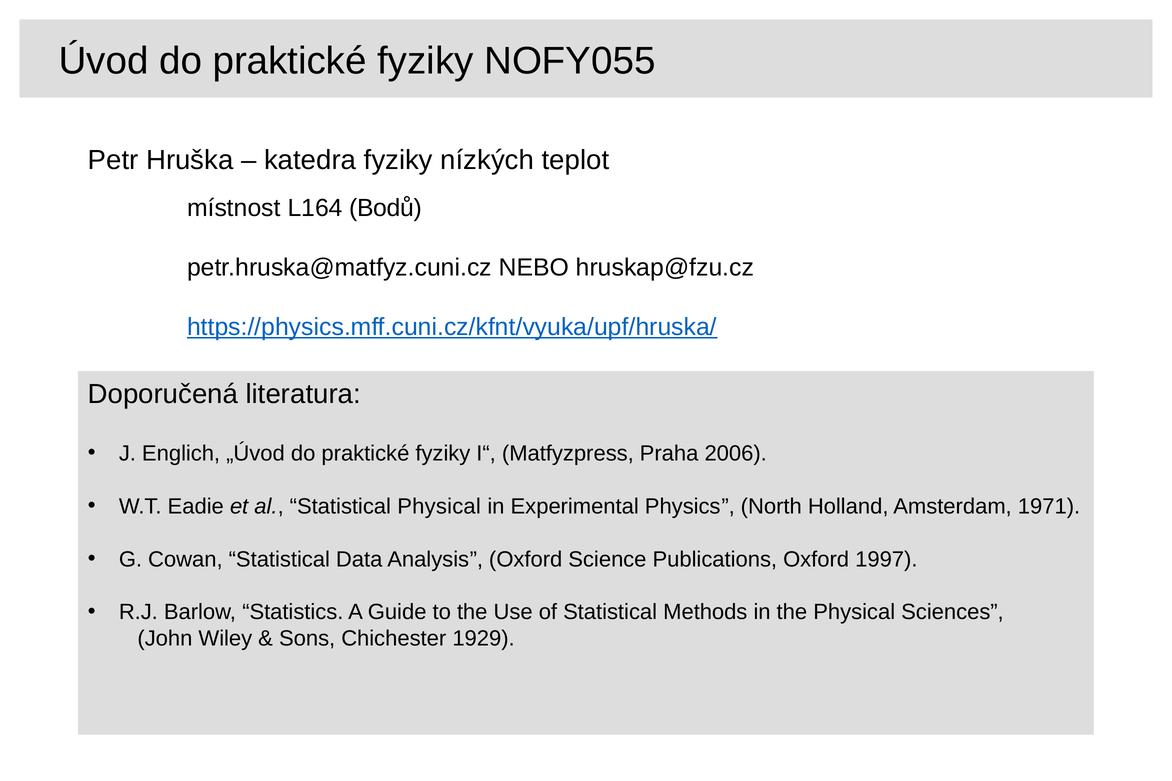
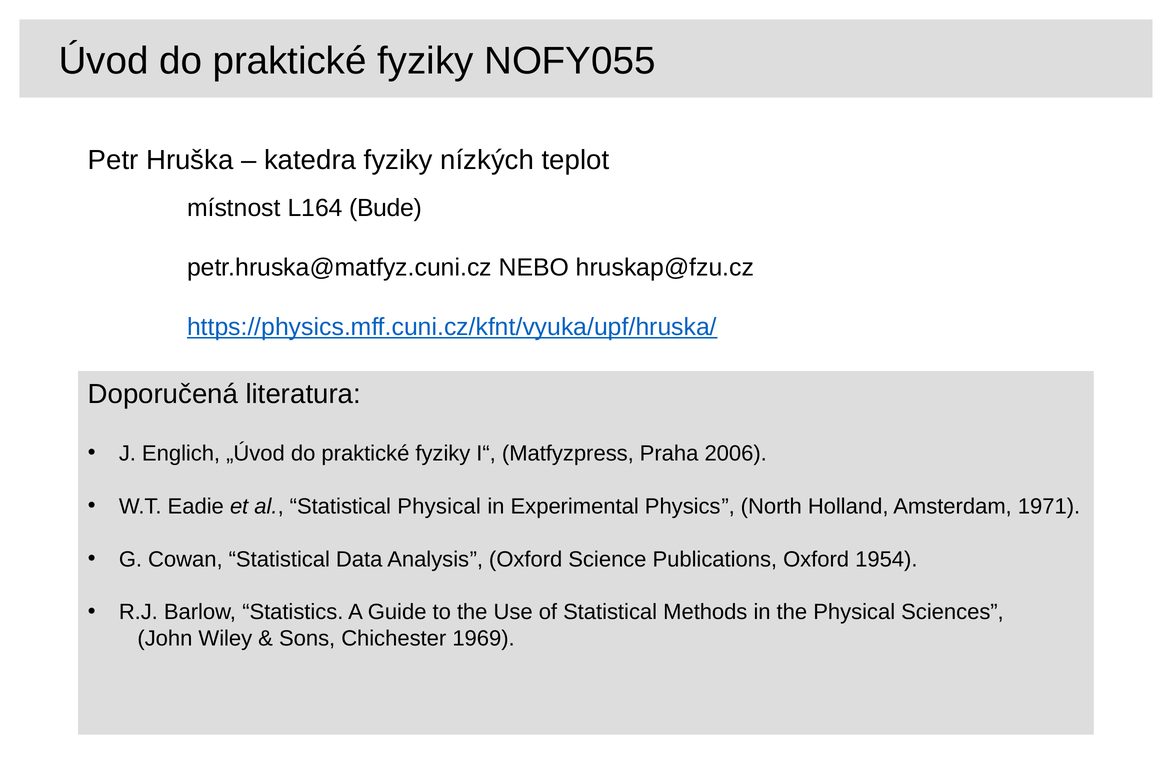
Bodů: Bodů -> Bude (386, 208)
1997: 1997 -> 1954 (886, 559)
1929: 1929 -> 1969 (484, 639)
